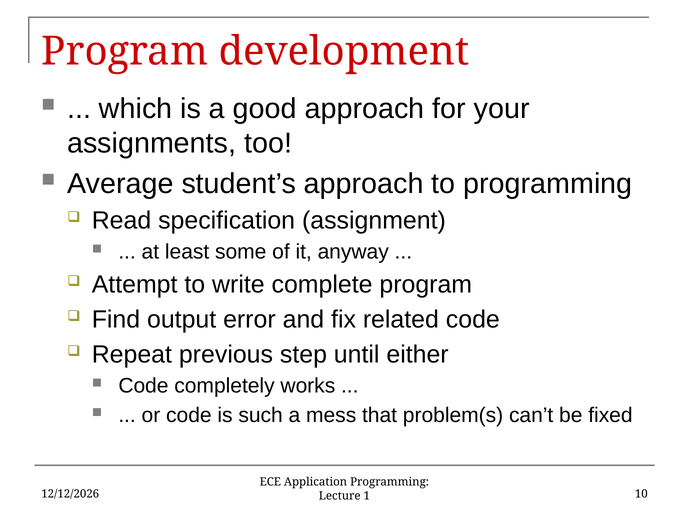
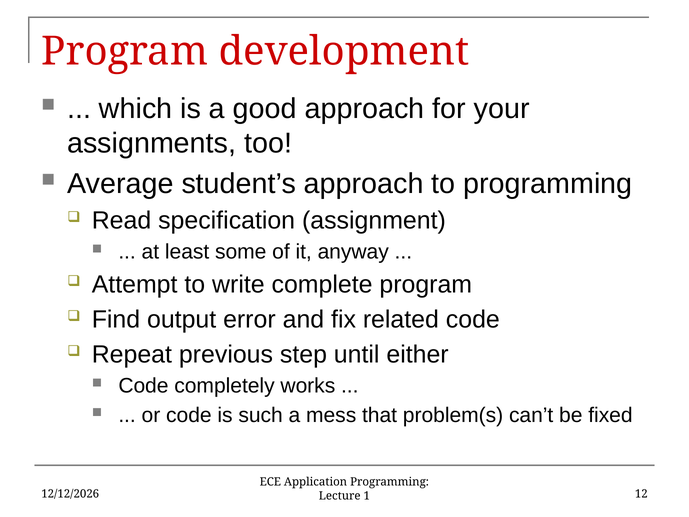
10: 10 -> 12 (641, 493)
